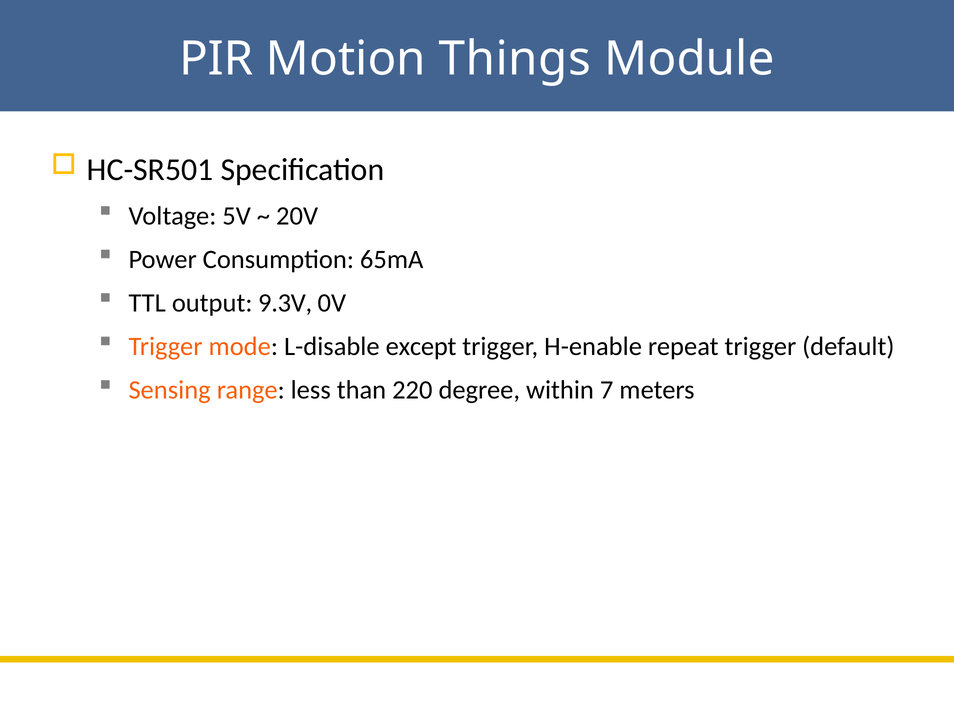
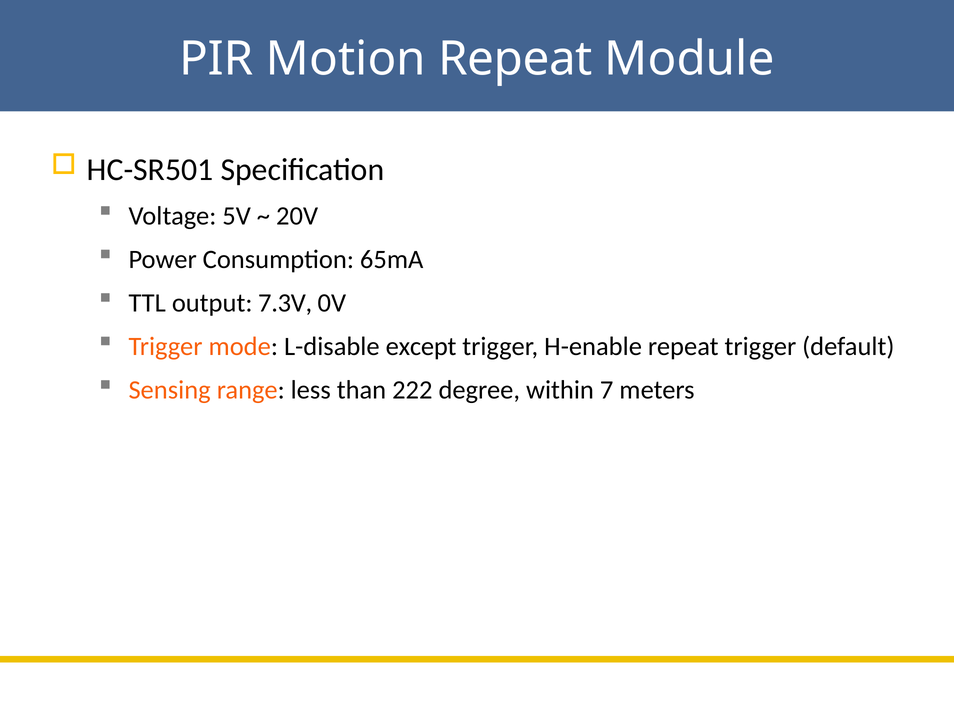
Motion Things: Things -> Repeat (515, 59)
9.3V: 9.3V -> 7.3V (285, 303)
220: 220 -> 222 (412, 390)
